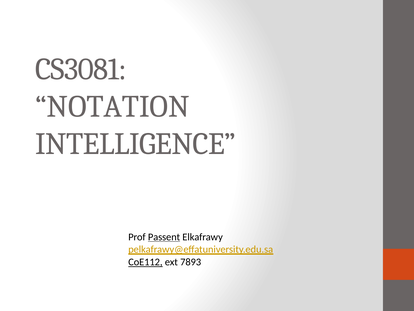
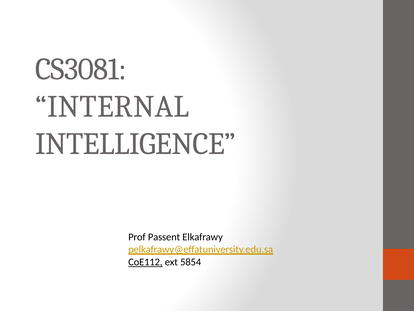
NOTATION: NOTATION -> INTERNAL (112, 106)
Passent underline: present -> none (164, 237)
7893: 7893 -> 5854 (191, 262)
